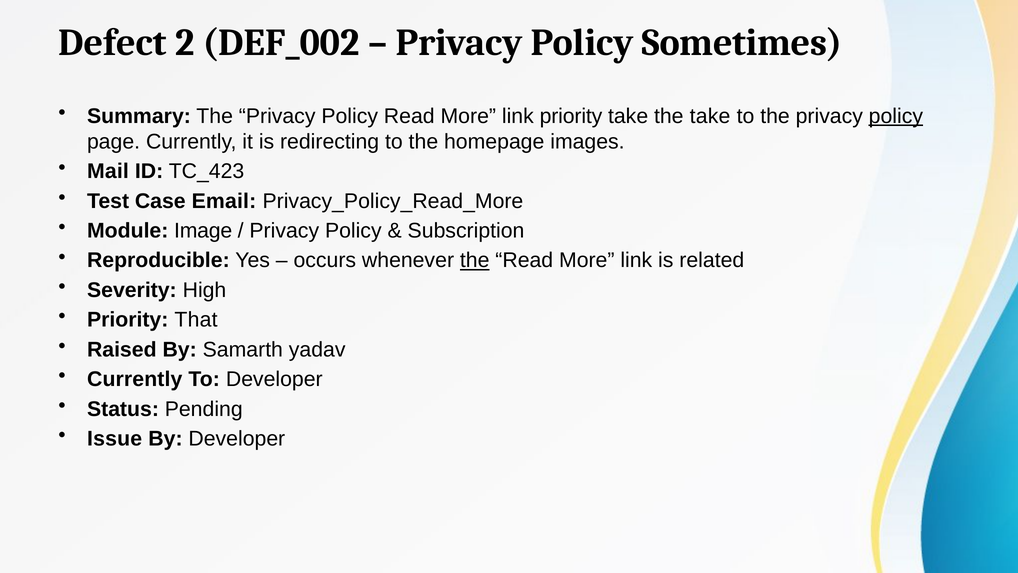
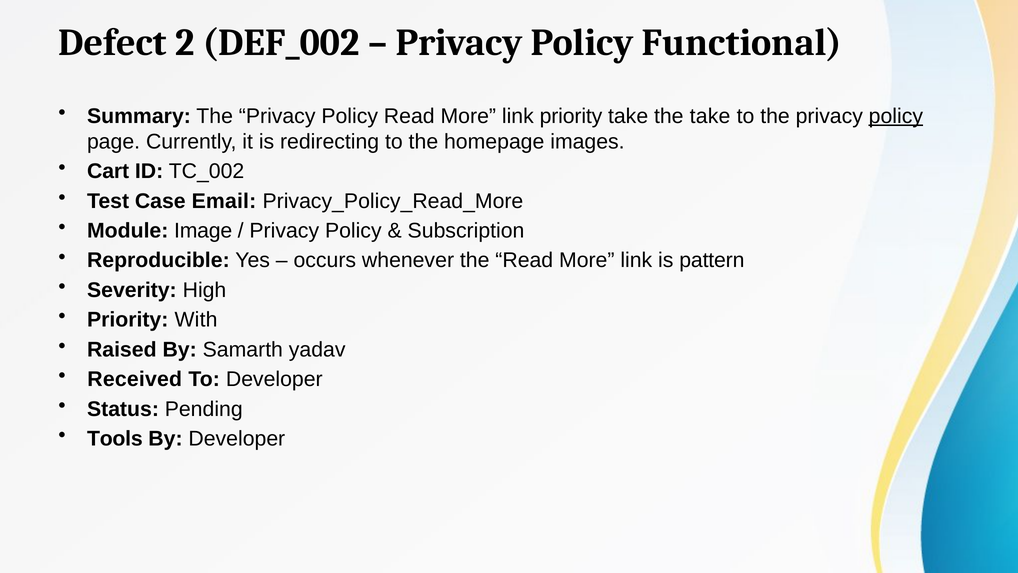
Sometimes: Sometimes -> Functional (742, 43)
Mail: Mail -> Cart (108, 171)
TC_423: TC_423 -> TC_002 (206, 171)
the underline: present -> none (475, 260)
related: related -> pattern (712, 260)
That: That -> With (196, 320)
Currently: Currently -> Received (135, 379)
Issue: Issue -> Tools (115, 438)
